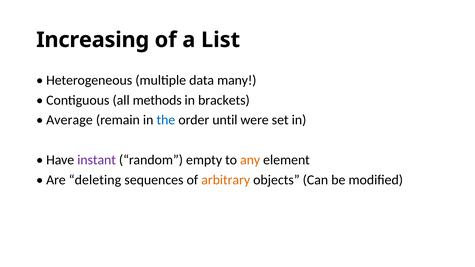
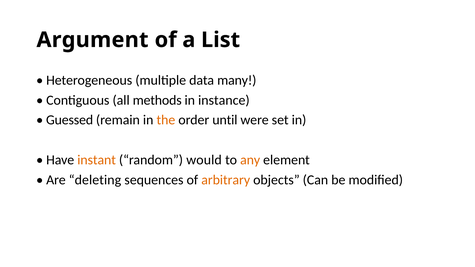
Increasing: Increasing -> Argument (92, 40)
brackets: brackets -> instance (224, 100)
Average: Average -> Guessed (70, 120)
the colour: blue -> orange (166, 120)
instant colour: purple -> orange (97, 160)
empty: empty -> would (204, 160)
